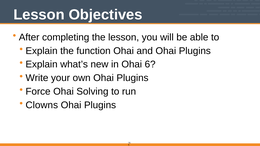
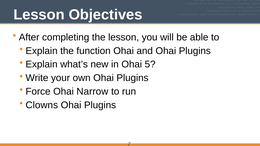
Ohai 6: 6 -> 5 (150, 64)
Solving: Solving -> Narrow (92, 92)
